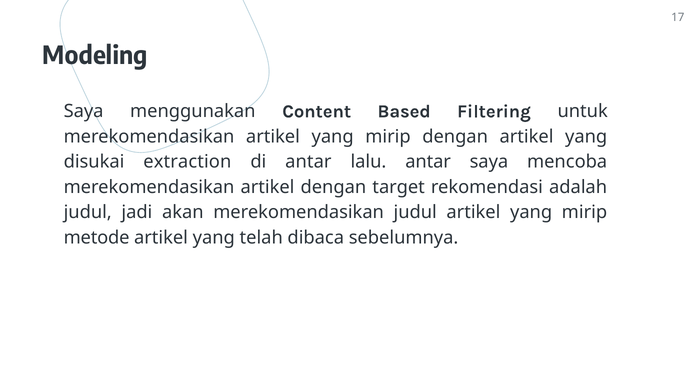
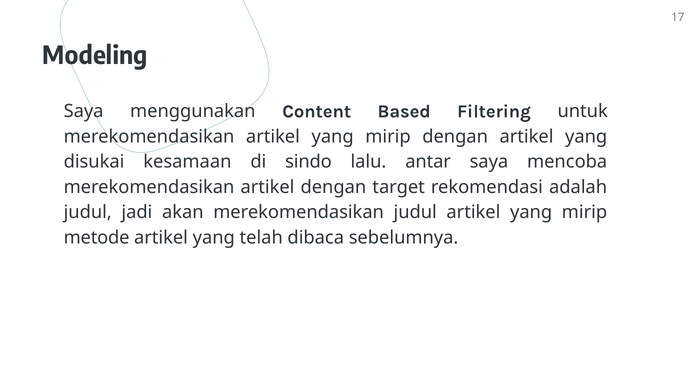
extraction: extraction -> kesamaan (187, 162)
di antar: antar -> sindo (309, 162)
